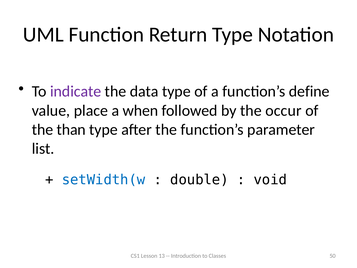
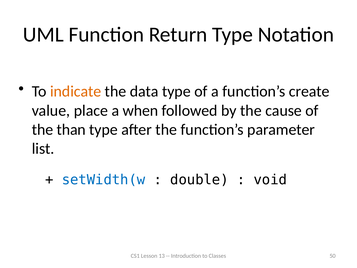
indicate colour: purple -> orange (76, 91)
define: define -> create (309, 91)
occur: occur -> cause (284, 110)
